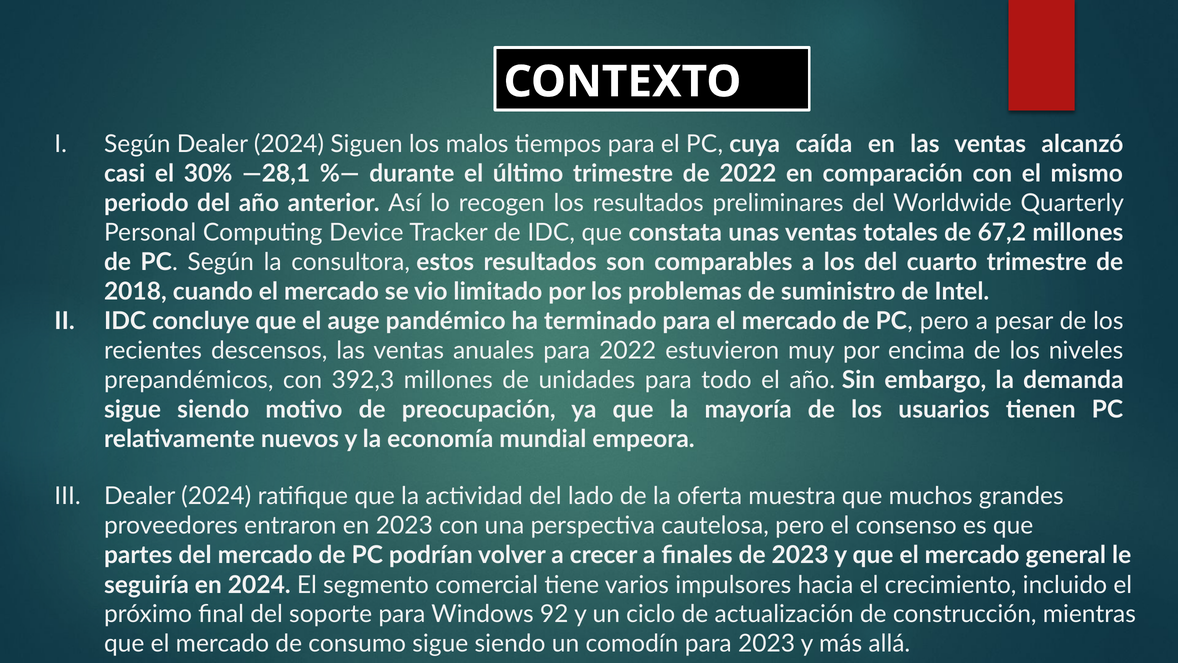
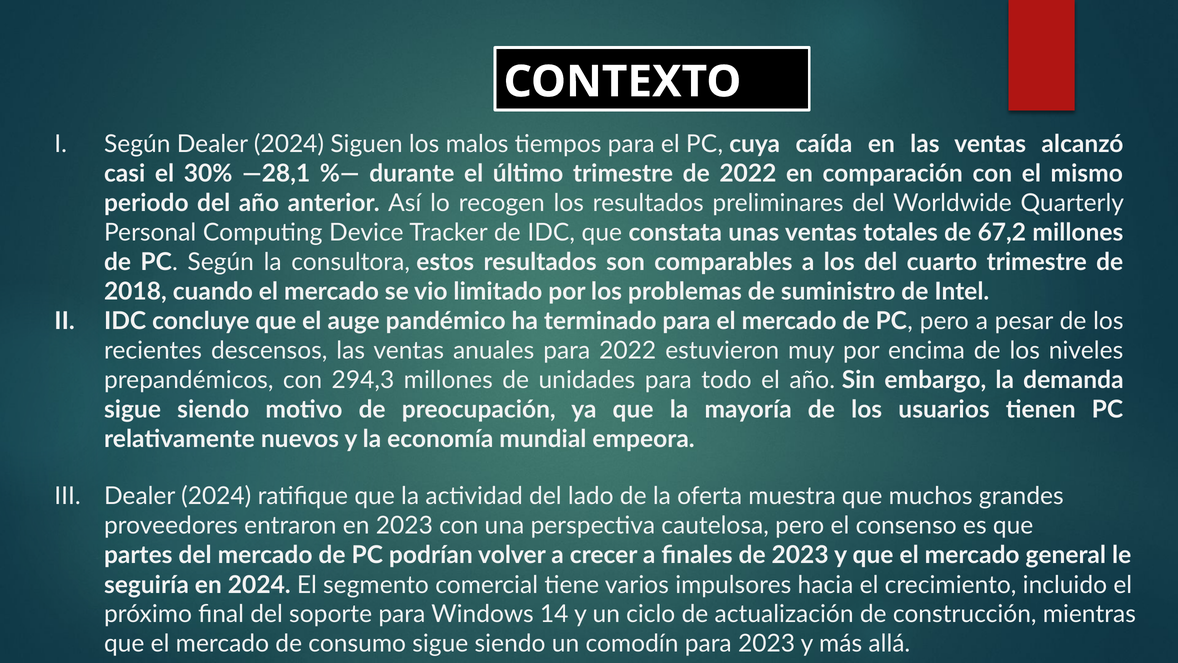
392,3: 392,3 -> 294,3 (363, 380)
92: 92 -> 14 (554, 614)
